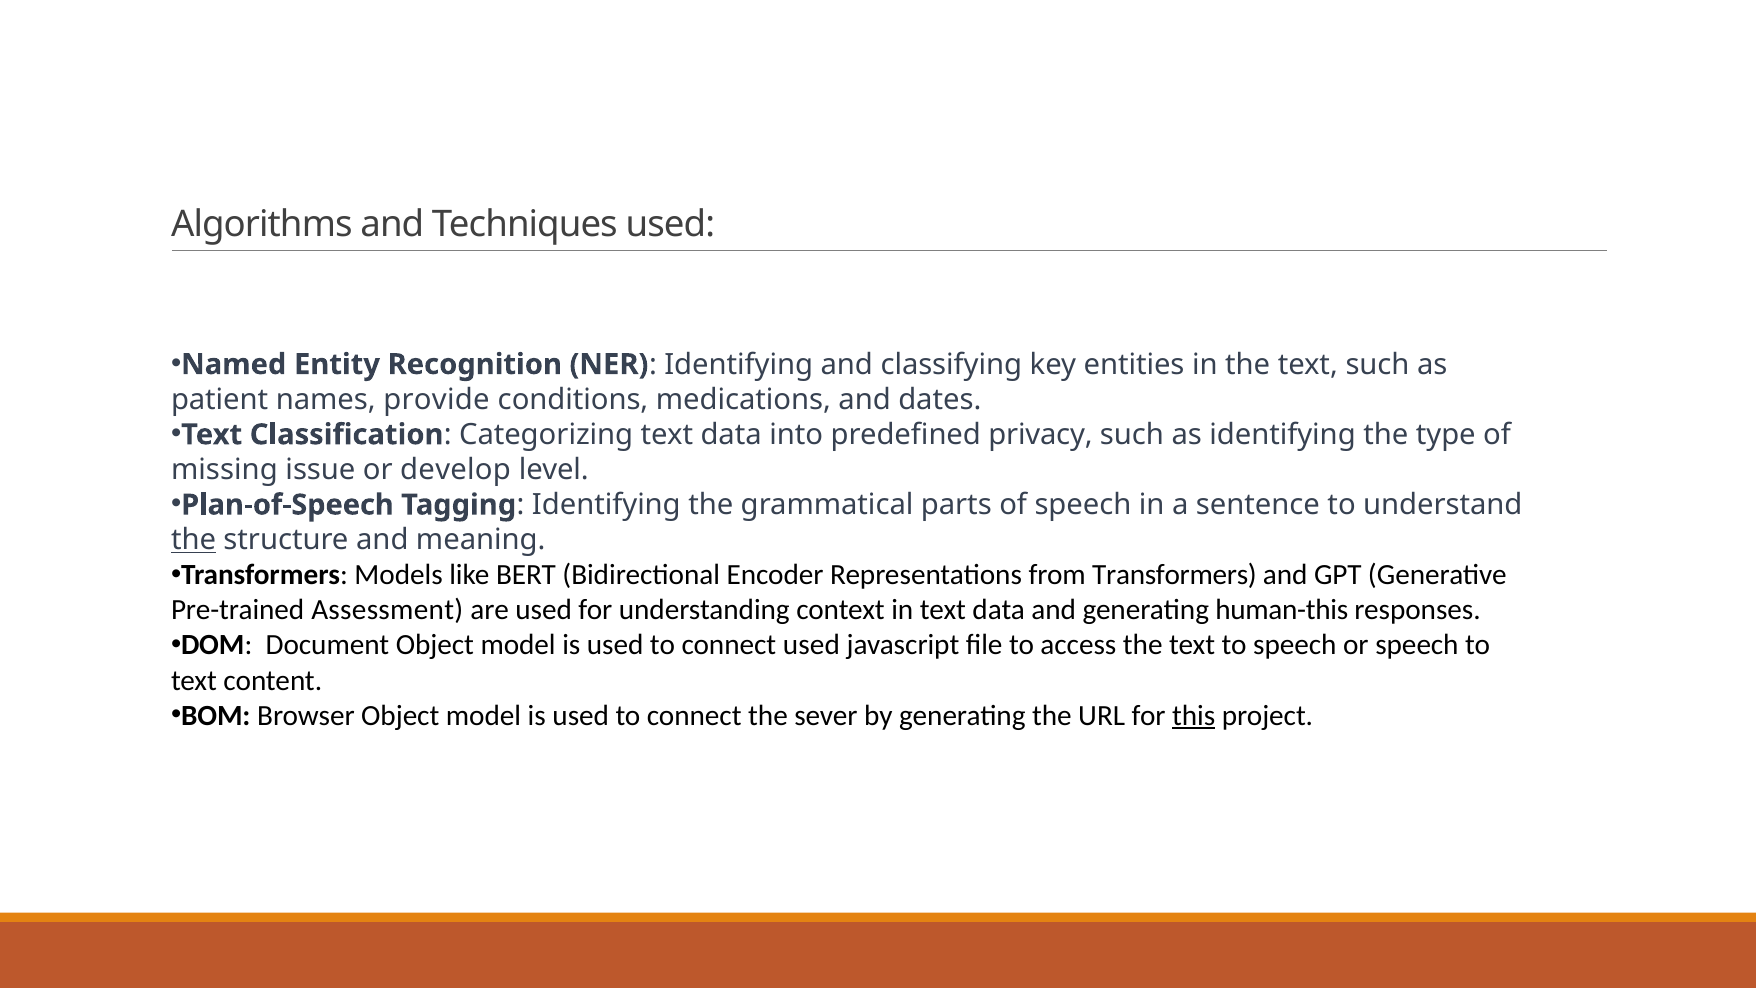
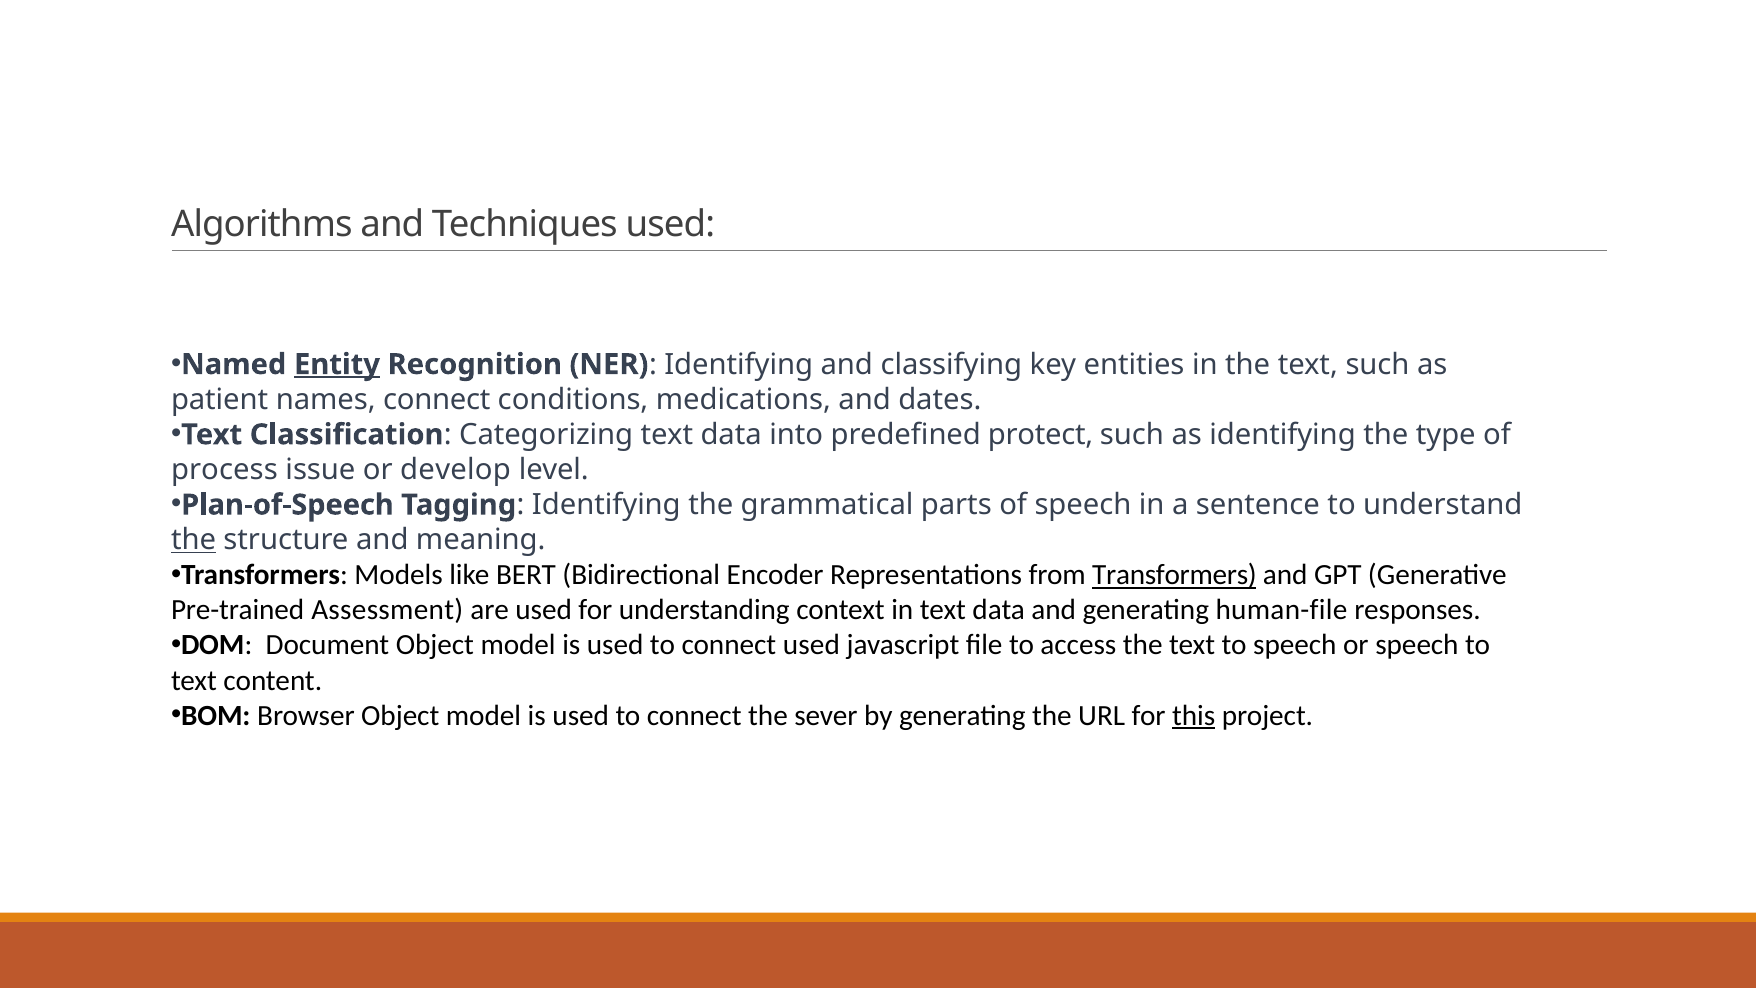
Entity underline: none -> present (337, 364)
names provide: provide -> connect (437, 399)
privacy: privacy -> protect (1041, 435)
missing: missing -> process (224, 470)
Transformers underline: none -> present (1174, 575)
human-this: human-this -> human-file (1281, 610)
